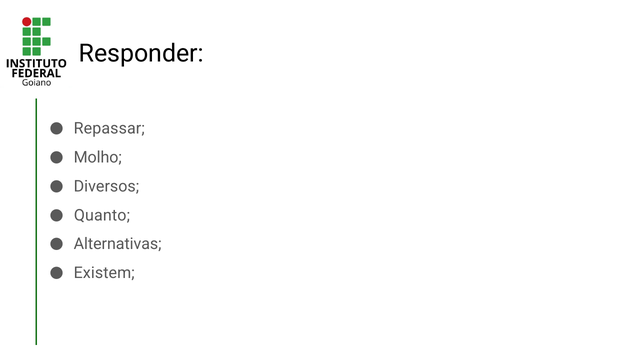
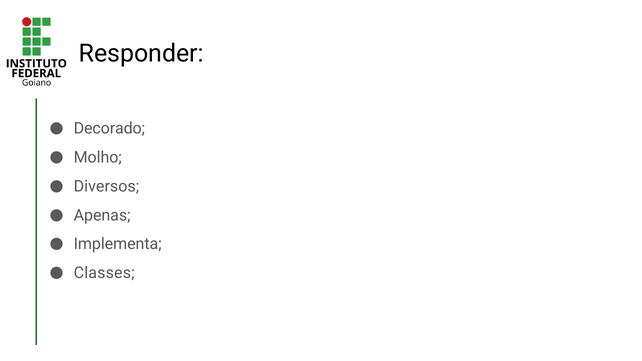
Repassar: Repassar -> Decorado (109, 129)
Quanto: Quanto -> Apenas (102, 215)
Alternativas: Alternativas -> Implementa (118, 244)
Existem: Existem -> Classes (104, 273)
